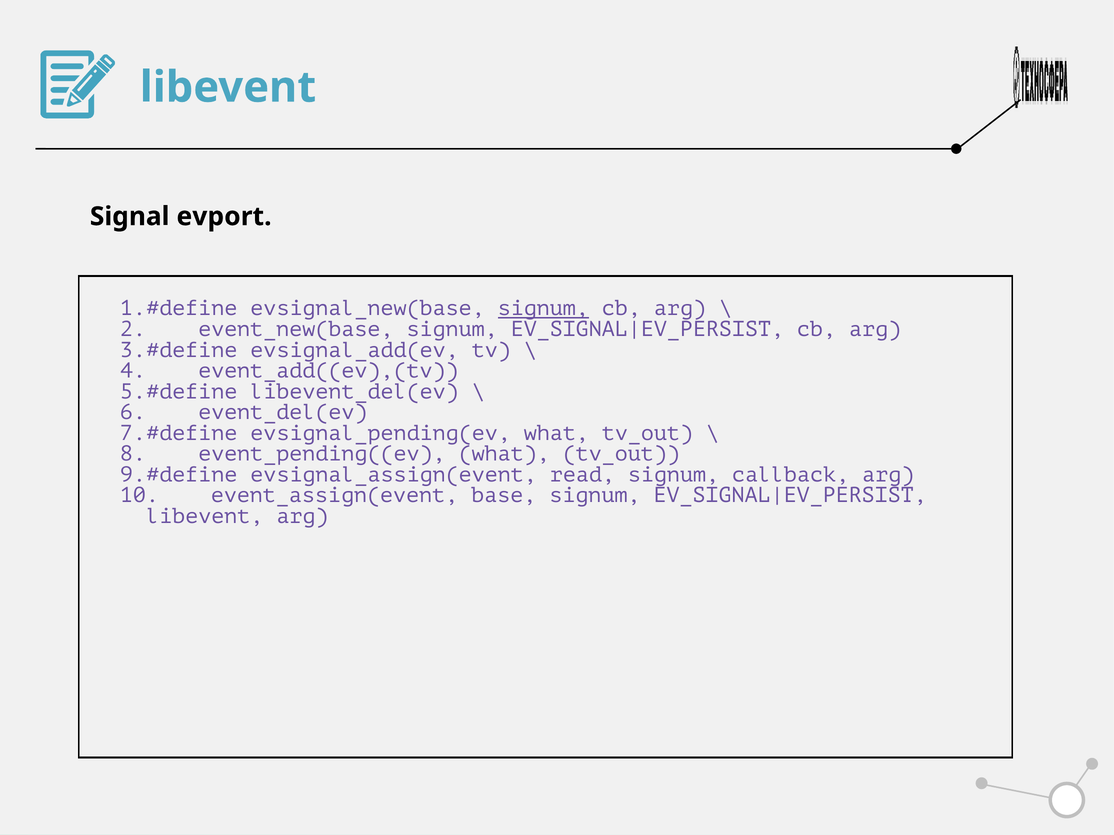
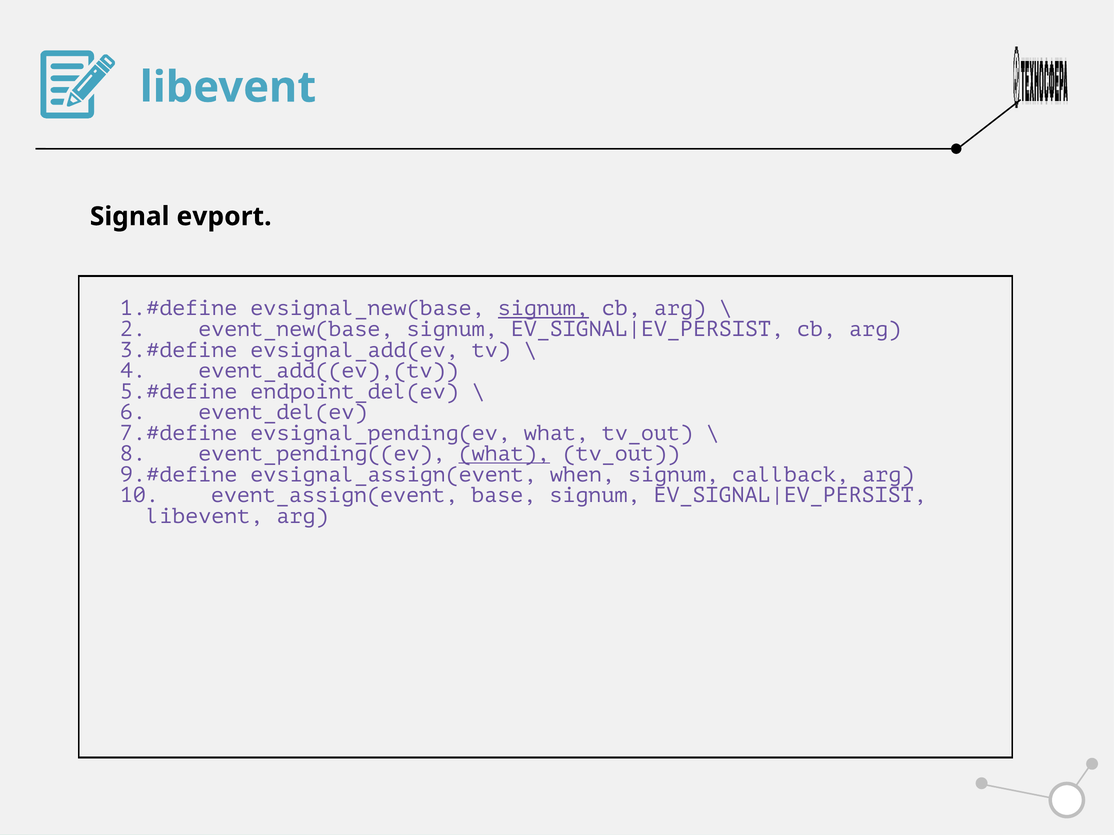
libevent_del(ev: libevent_del(ev -> endpoint_del(ev (355, 392)
what underline: none -> present (504, 454)
read: read -> when (582, 475)
